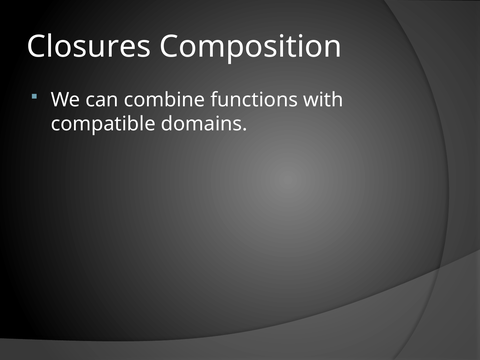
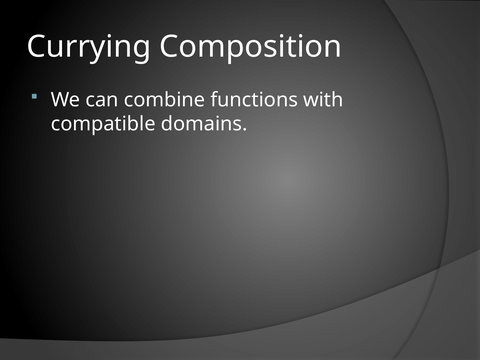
Closures: Closures -> Currying (89, 47)
